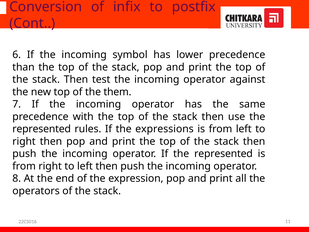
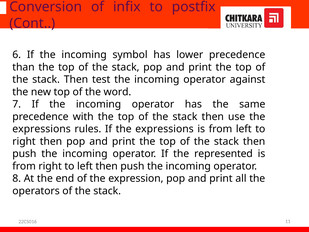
them: them -> word (117, 92)
represented: represented -> expressions (42, 129)
